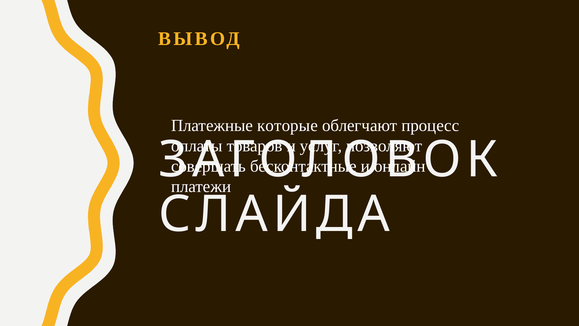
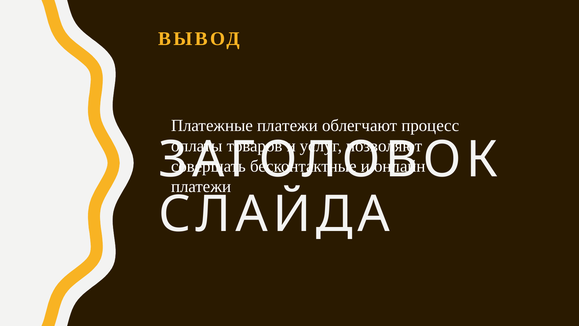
Платежные которые: которые -> платежи (288, 126)
